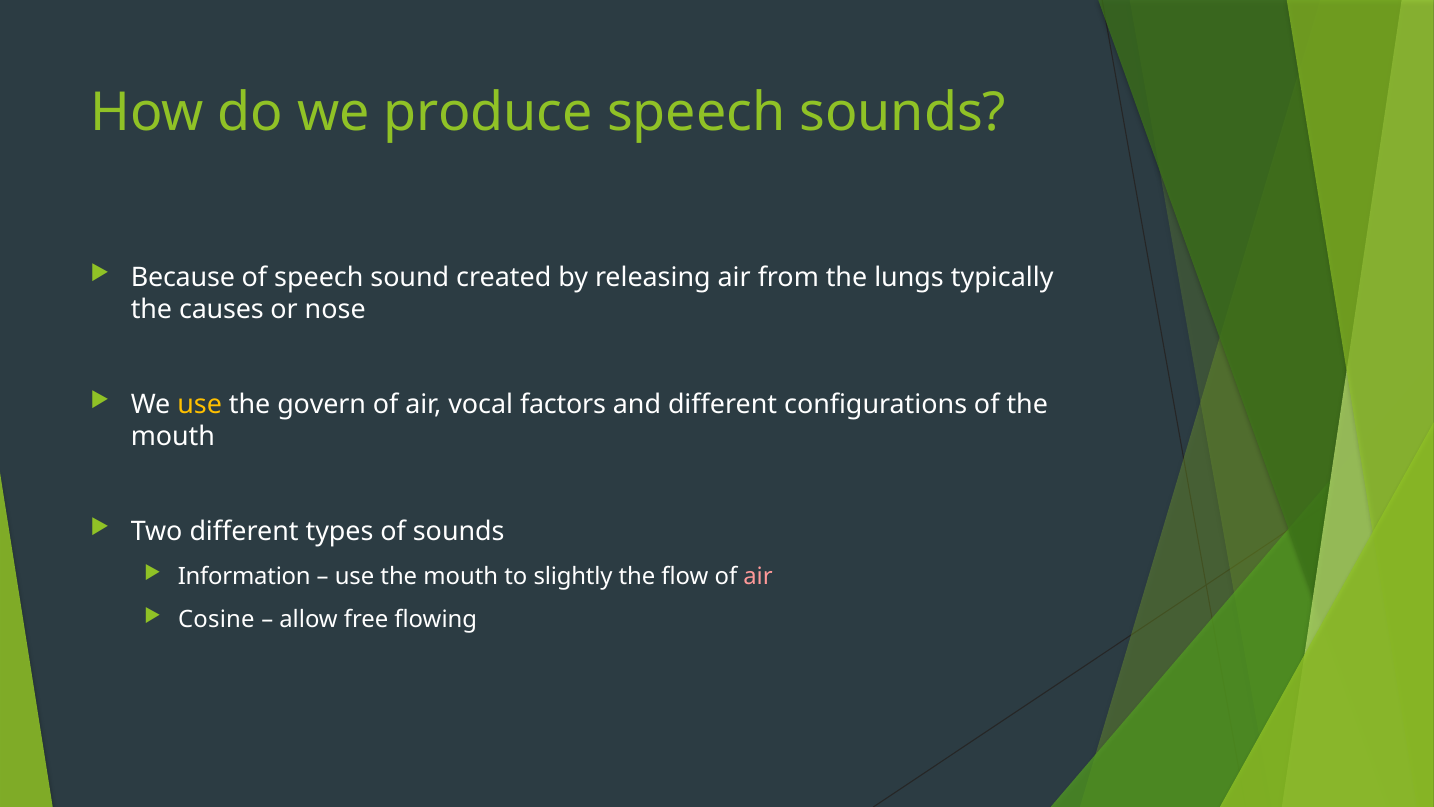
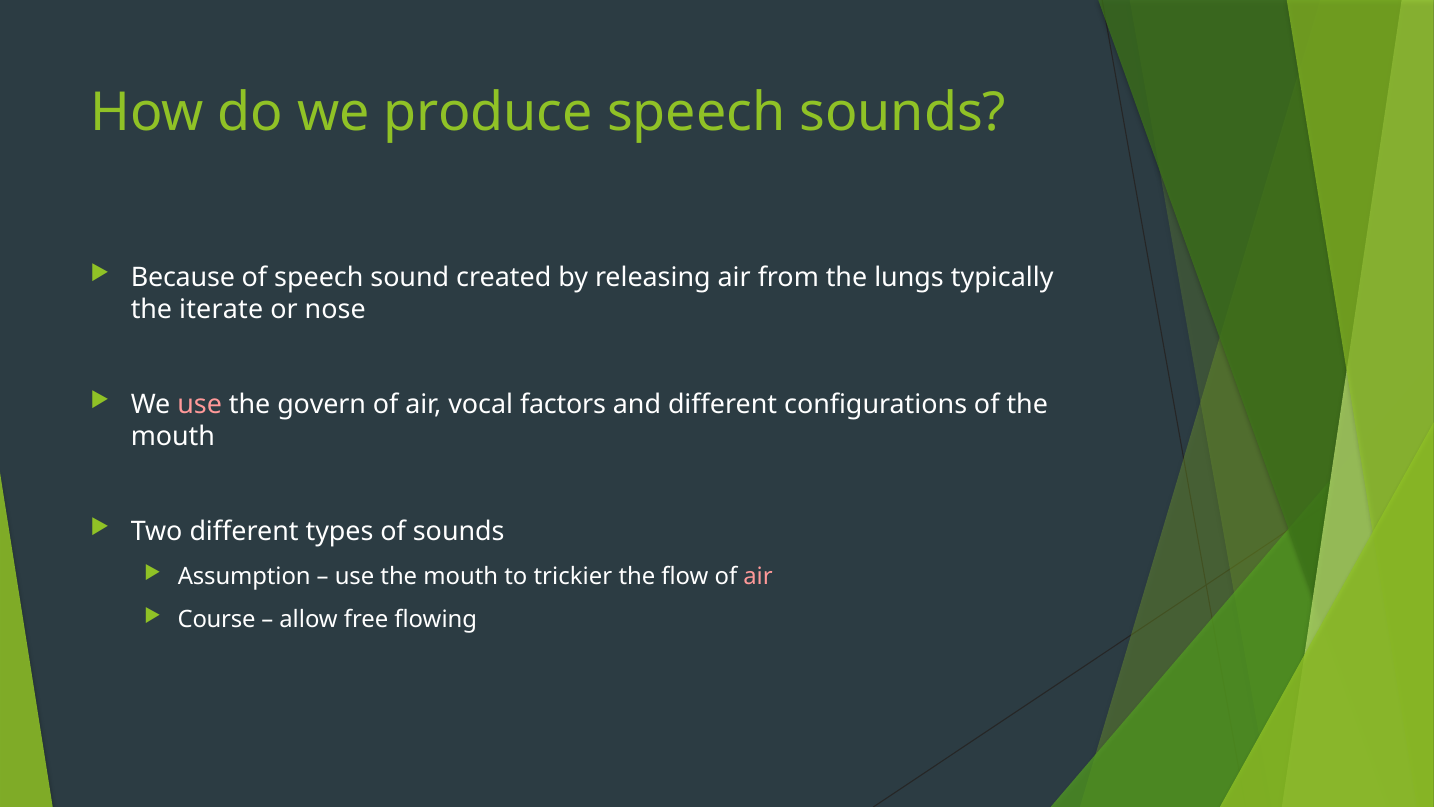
causes: causes -> iterate (221, 310)
use colour: yellow -> pink (200, 404)
Information: Information -> Assumption (244, 576)
slightly: slightly -> trickier (573, 576)
Cosine: Cosine -> Course (217, 620)
